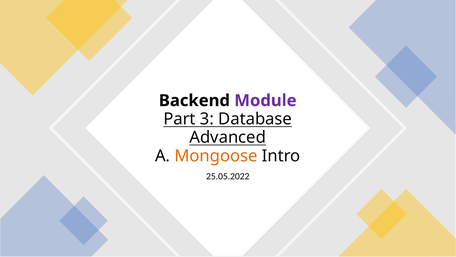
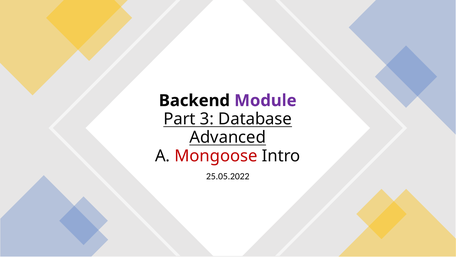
Mongoose colour: orange -> red (216, 156)
